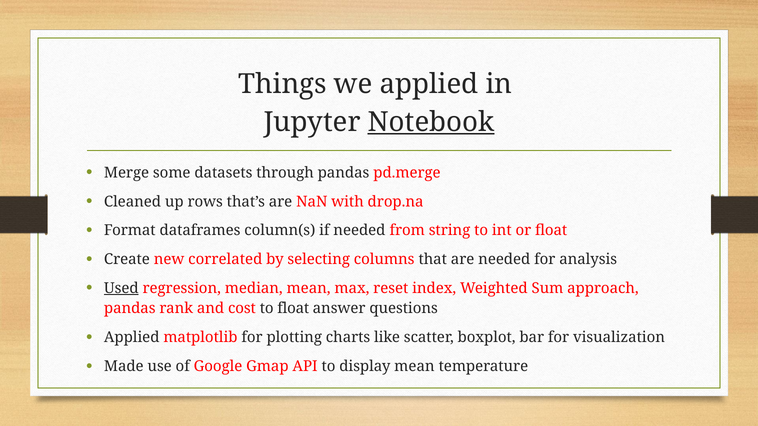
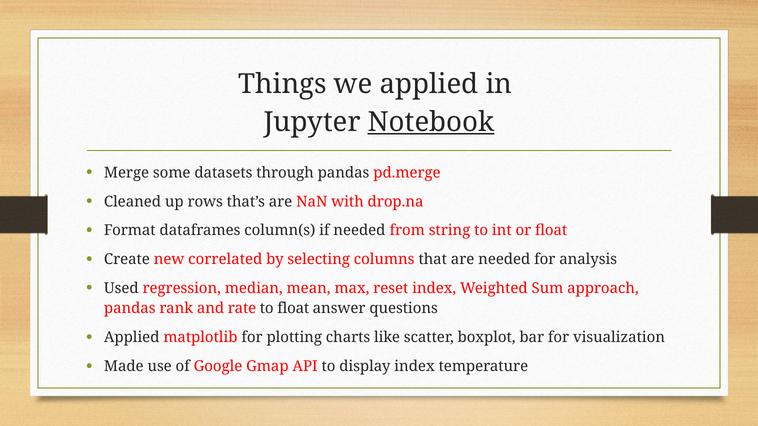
Used underline: present -> none (121, 288)
cost: cost -> rate (242, 309)
display mean: mean -> index (414, 367)
